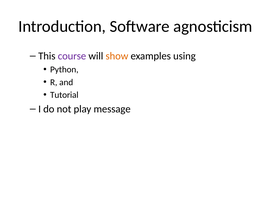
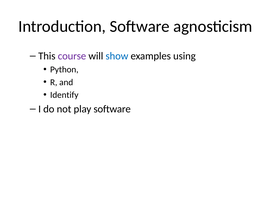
show colour: orange -> blue (117, 56)
Tutorial: Tutorial -> Identify (64, 95)
play message: message -> software (112, 109)
